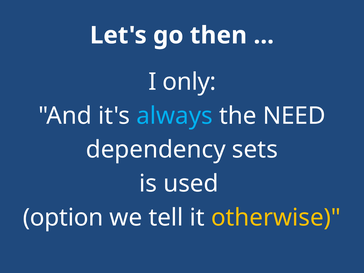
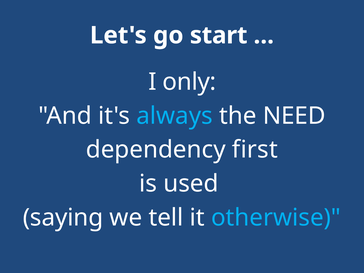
then: then -> start (219, 35)
sets: sets -> first (255, 150)
option: option -> saying (63, 218)
otherwise colour: yellow -> light blue (276, 218)
